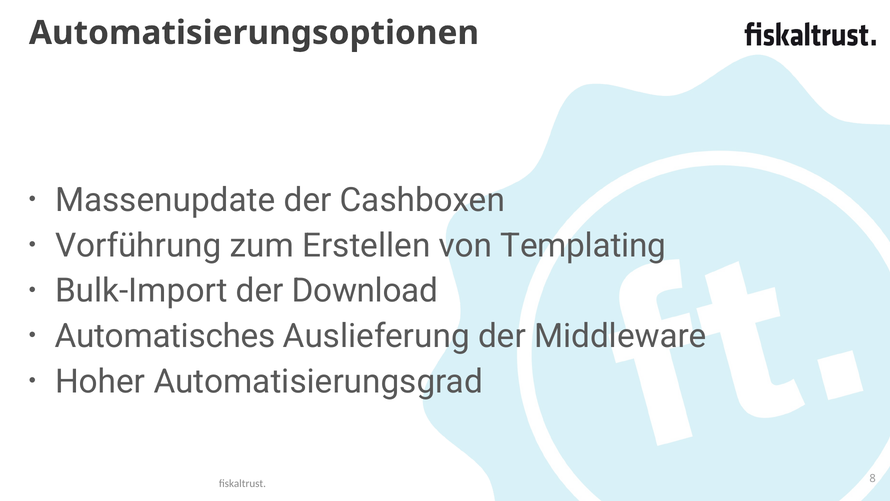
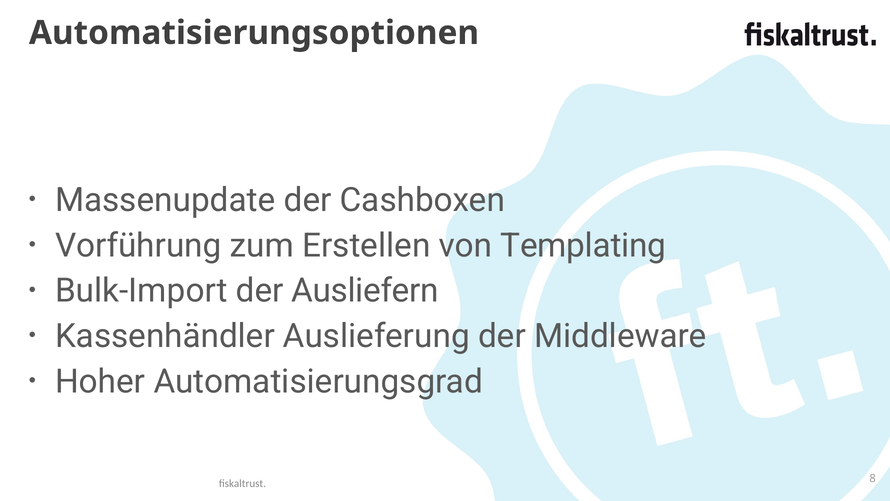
Download: Download -> Ausliefern (365, 291)
Automatisches: Automatisches -> Kassenhändler (165, 336)
